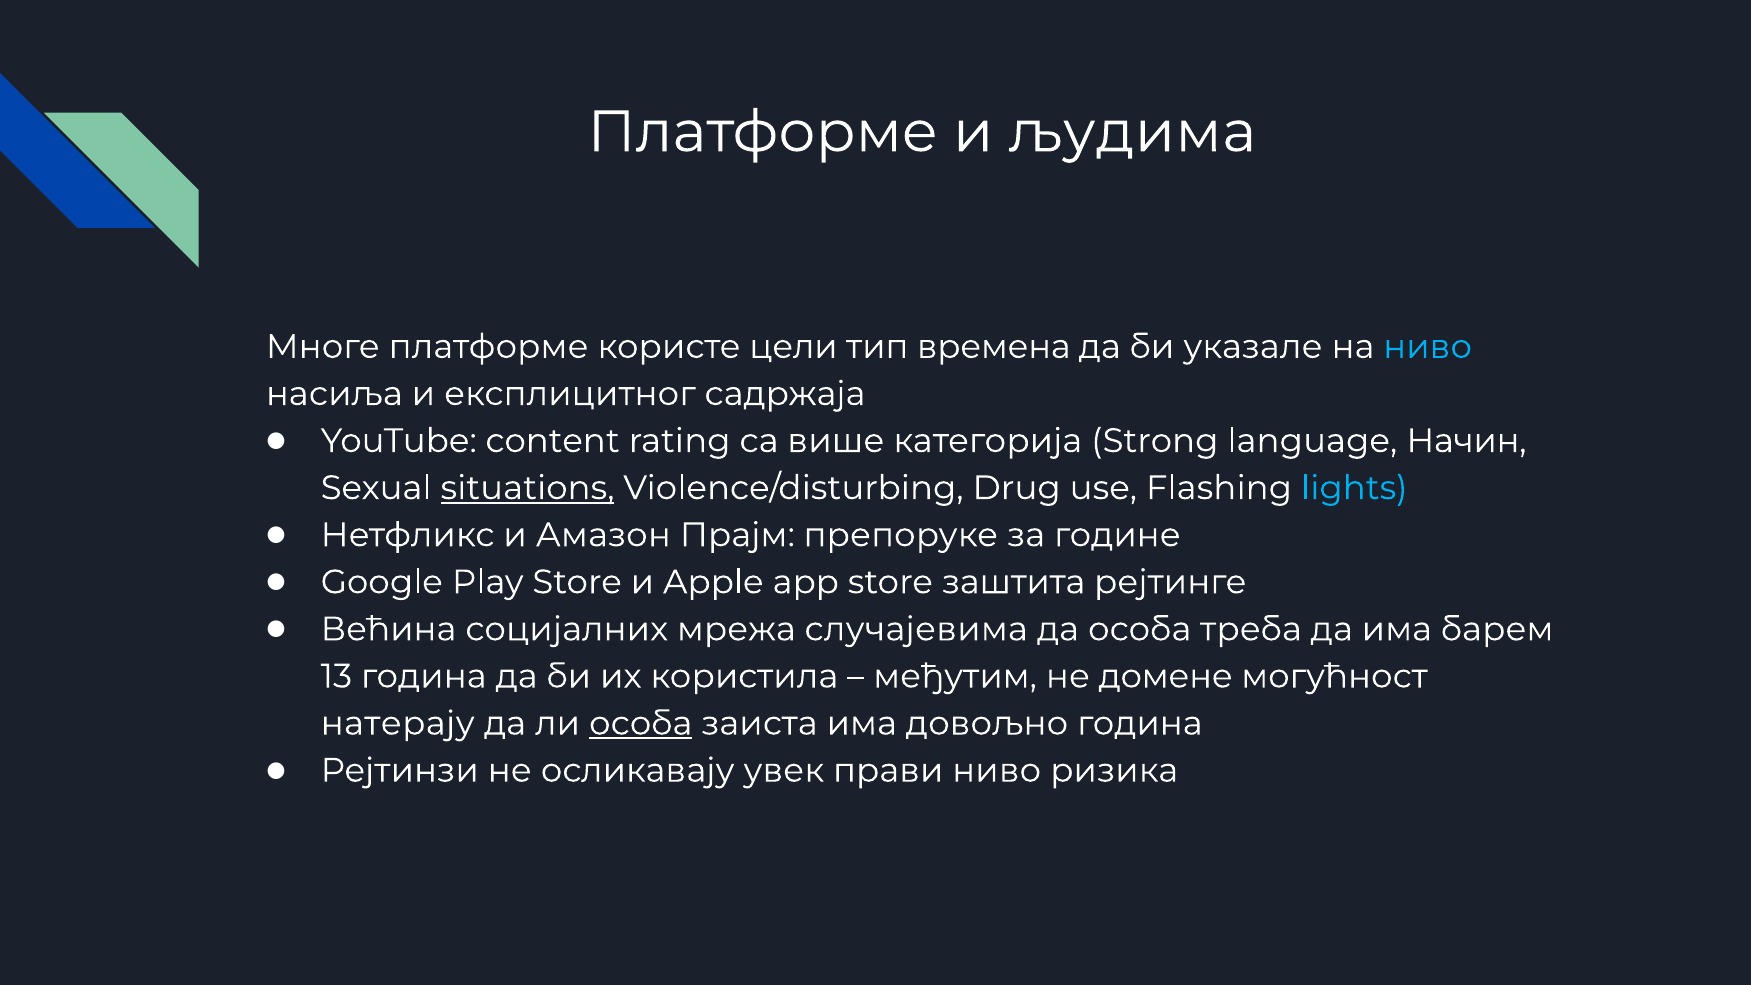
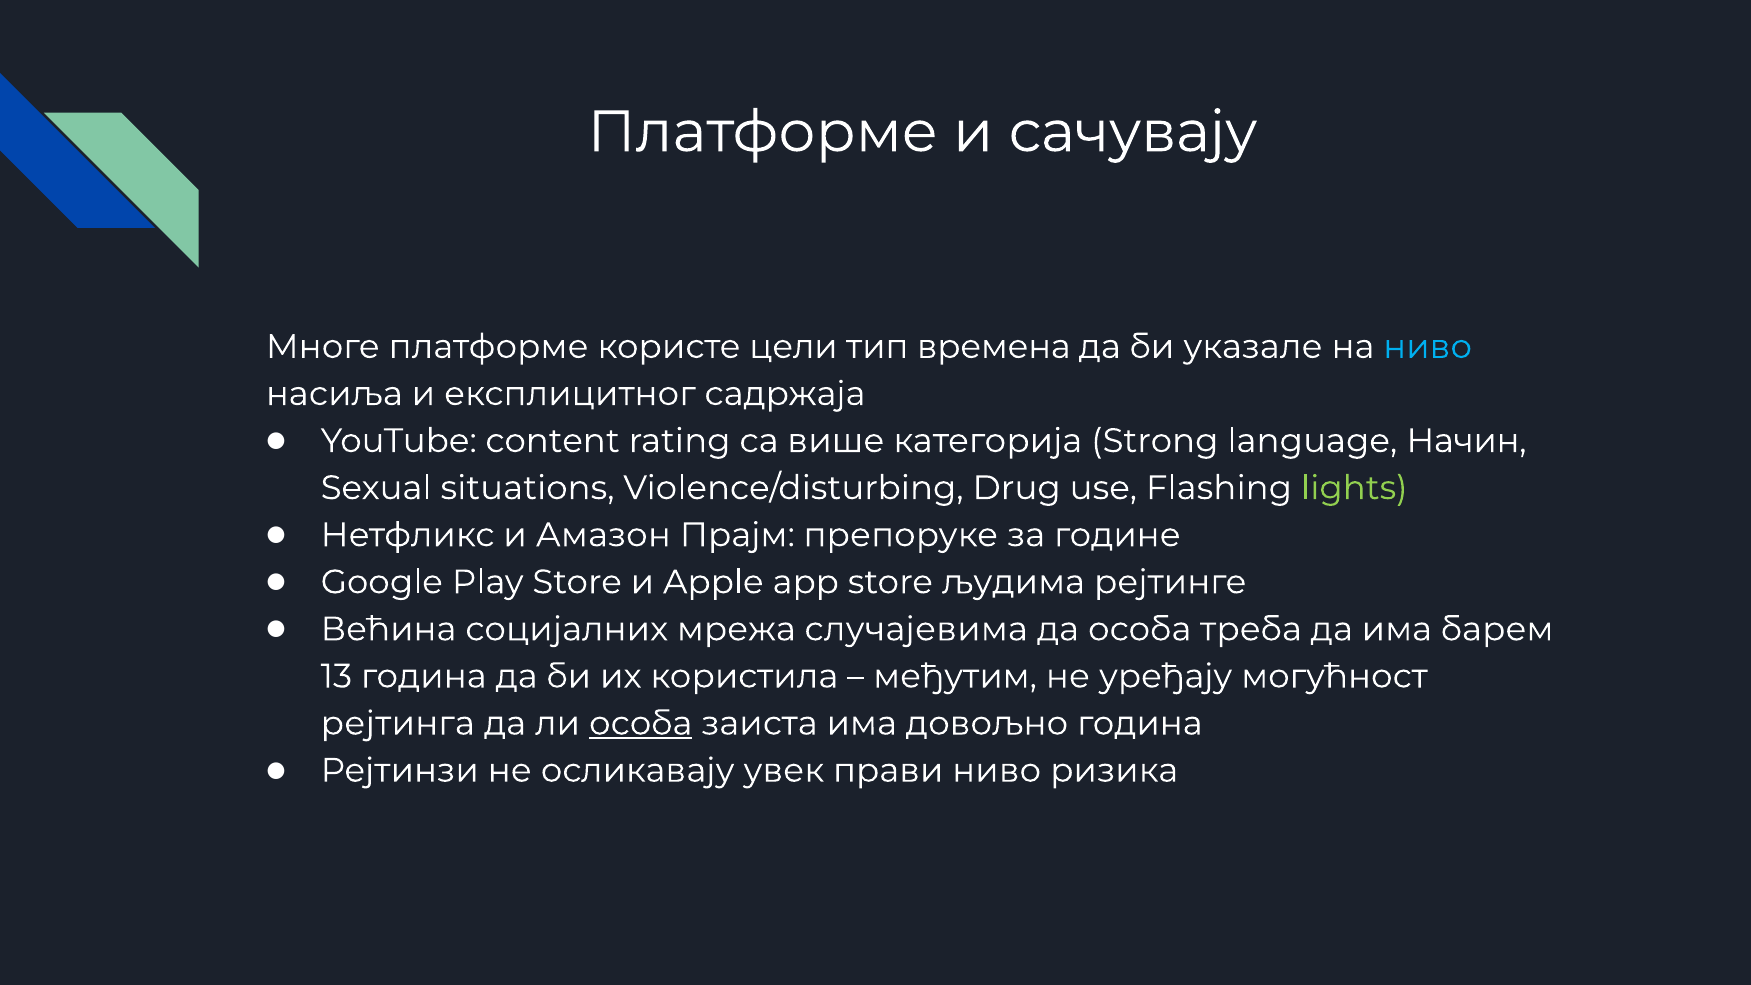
људима: људима -> сачувају (1133, 132)
situations underline: present -> none (528, 488)
lights colour: light blue -> light green (1354, 488)
заштита: заштита -> људима (1013, 582)
домене: домене -> уређају (1166, 676)
натерају: натерају -> рејтинга (398, 723)
